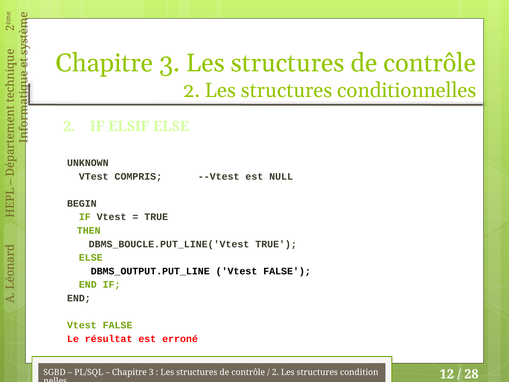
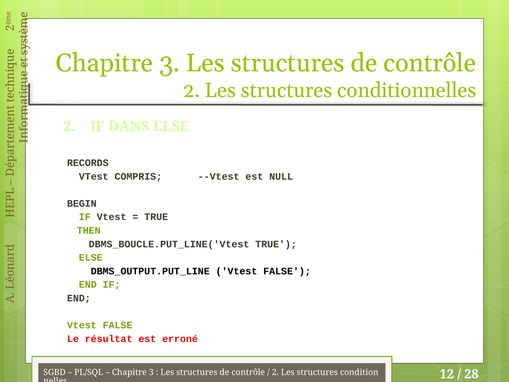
ELSIF: ELSIF -> DANS (129, 126)
UNKNOWN: UNKNOWN -> RECORDS (88, 163)
